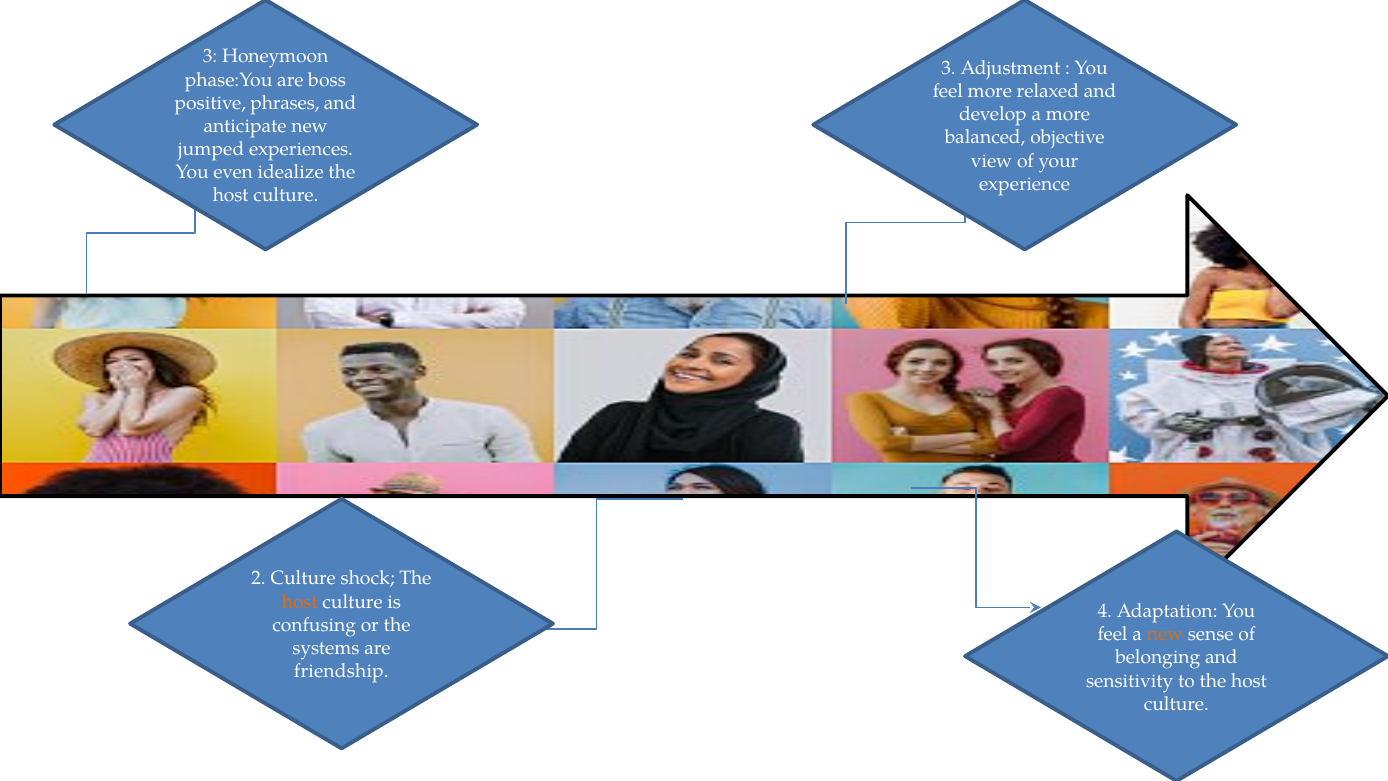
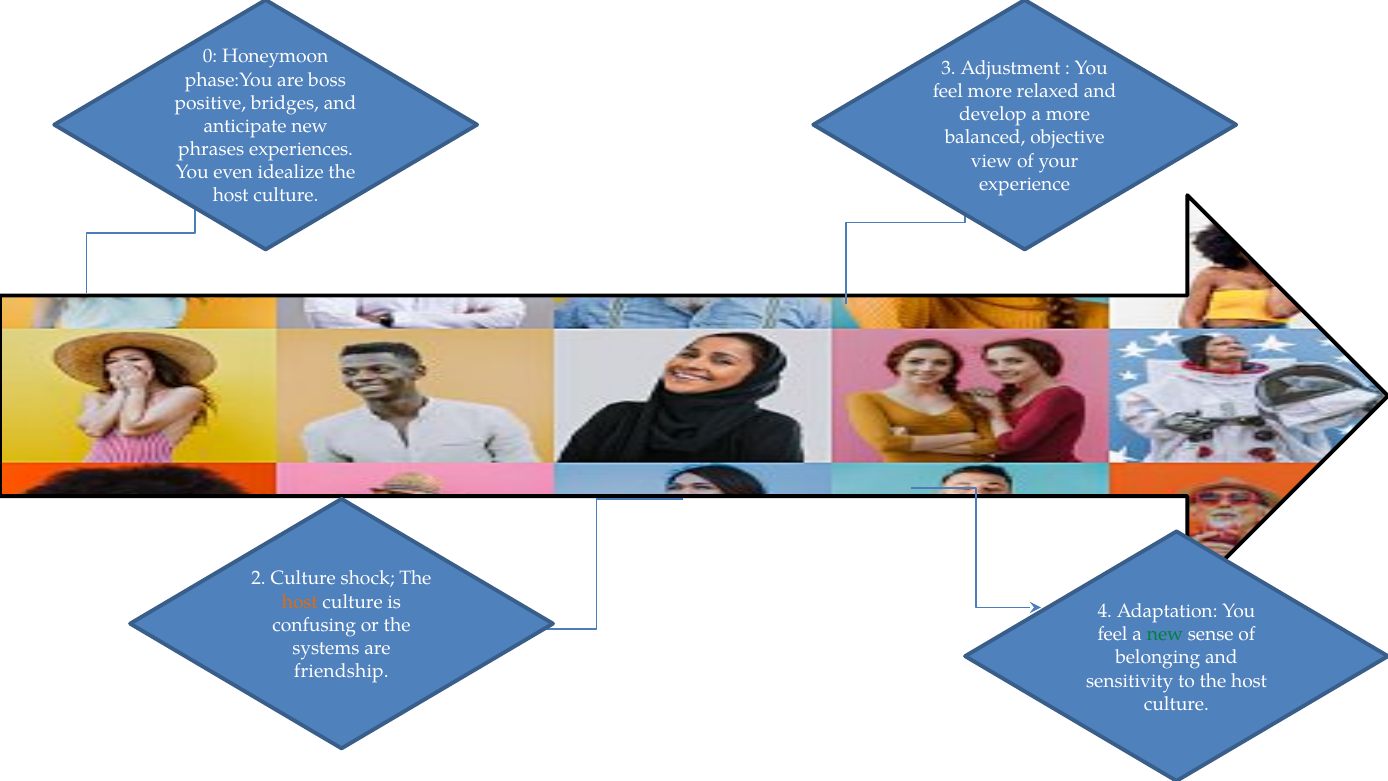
3: 3 -> 0 (210, 56)
phrases: phrases -> bridges (285, 103)
jumped: jumped -> phrases (211, 149)
new colour: orange -> green (1165, 634)
